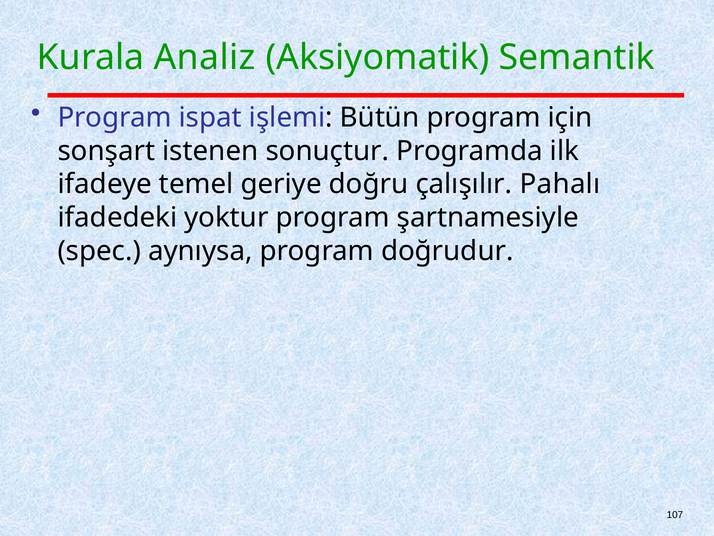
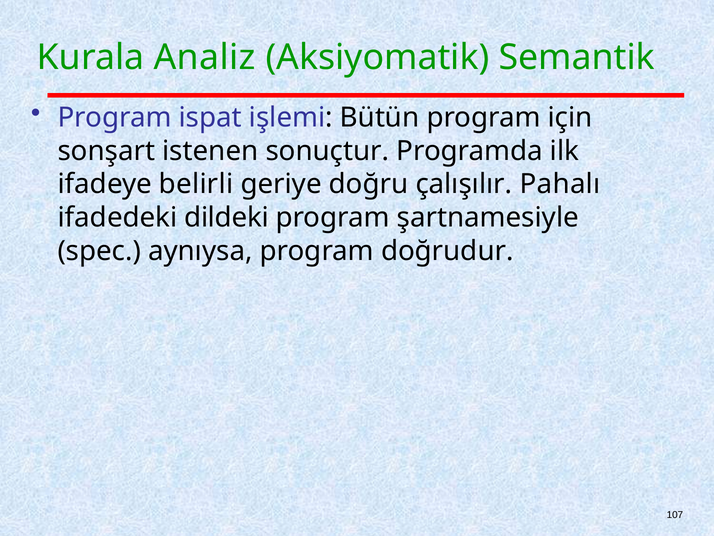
temel: temel -> belirli (196, 184)
yoktur: yoktur -> dildeki (227, 217)
